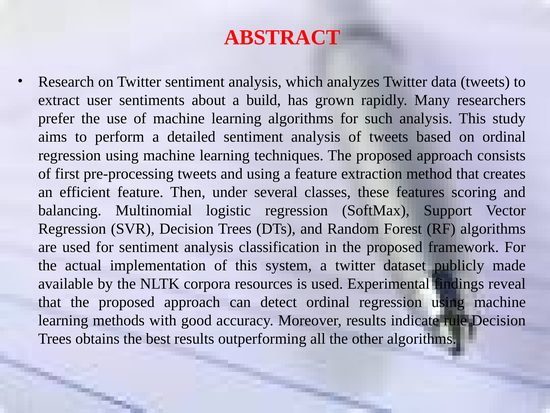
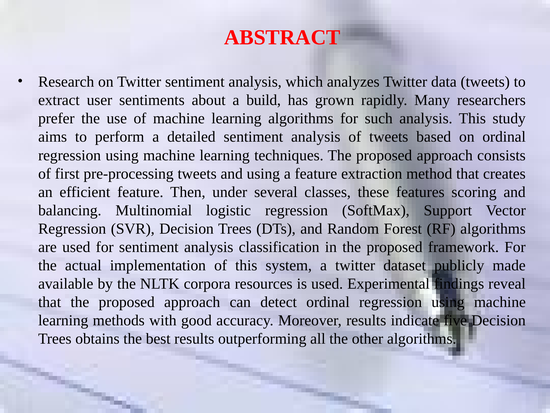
rule: rule -> five (455, 320)
